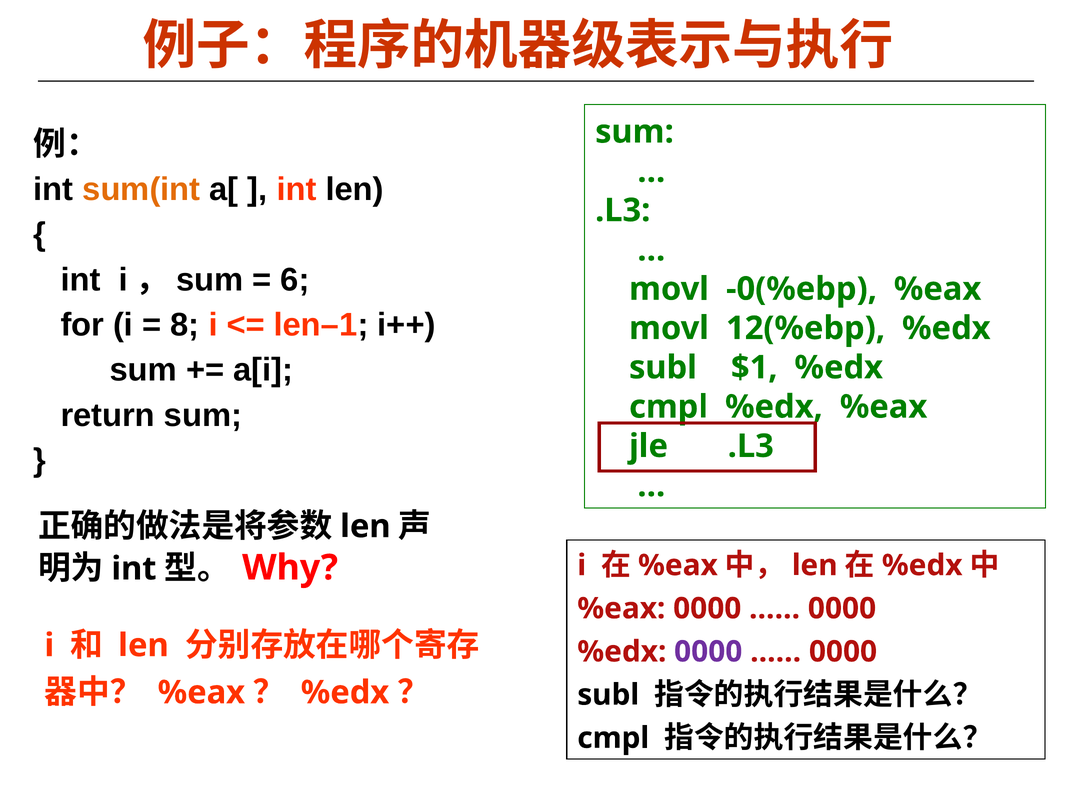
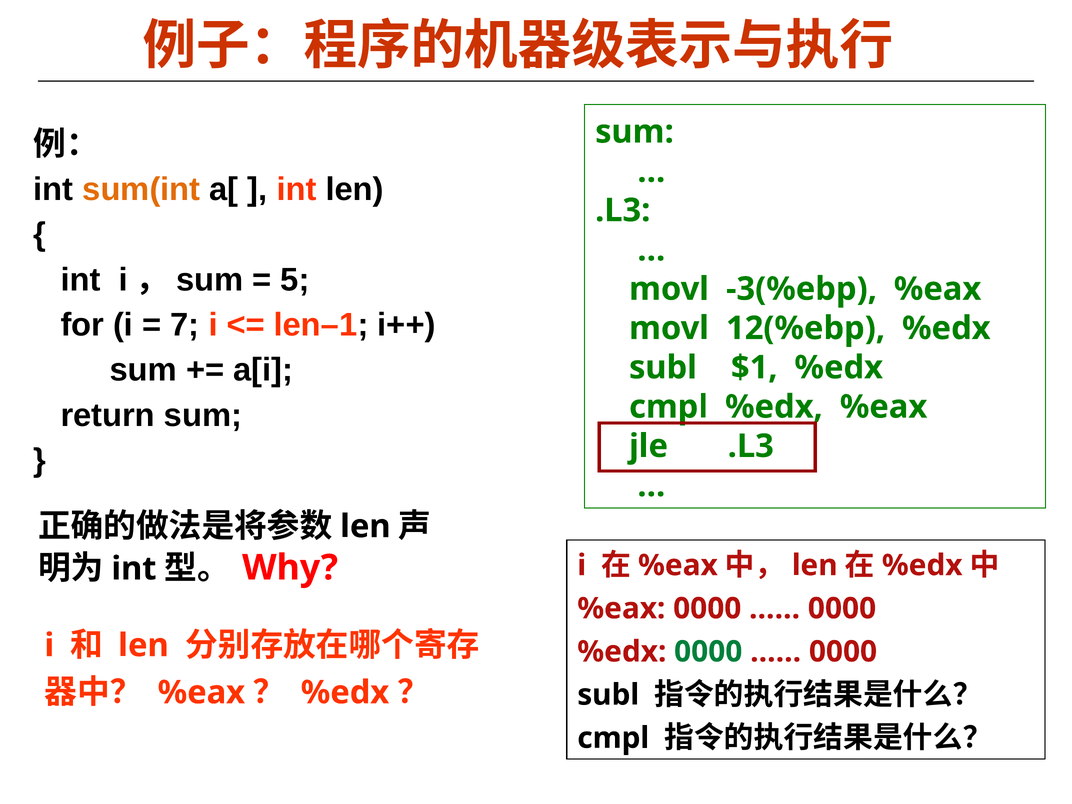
6: 6 -> 5 (295, 280)
-0(%ebp: -0(%ebp -> -3(%ebp (801, 289)
8: 8 -> 7 (185, 325)
0000 colour: purple -> green (708, 652)
